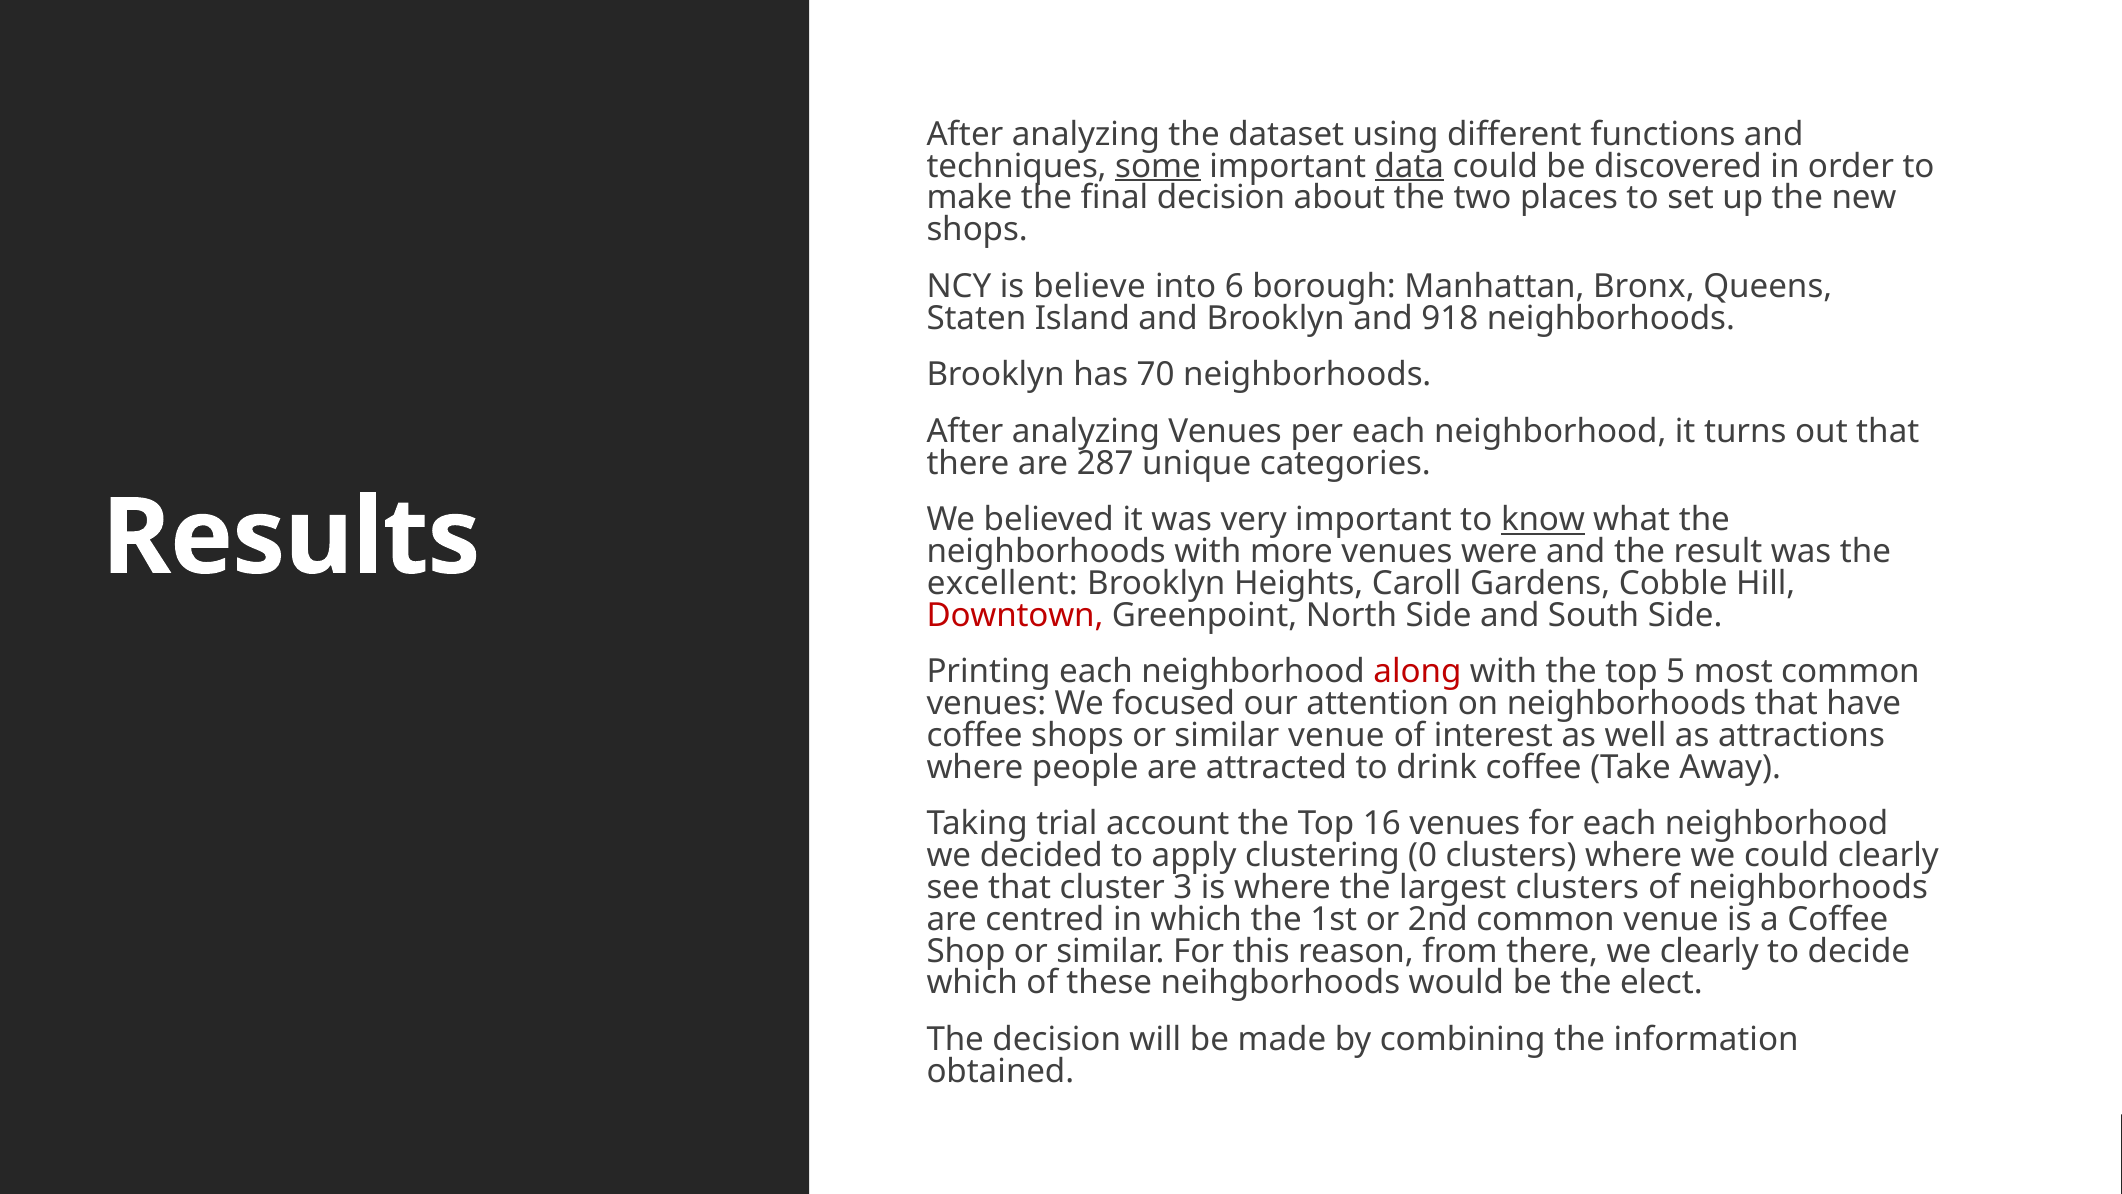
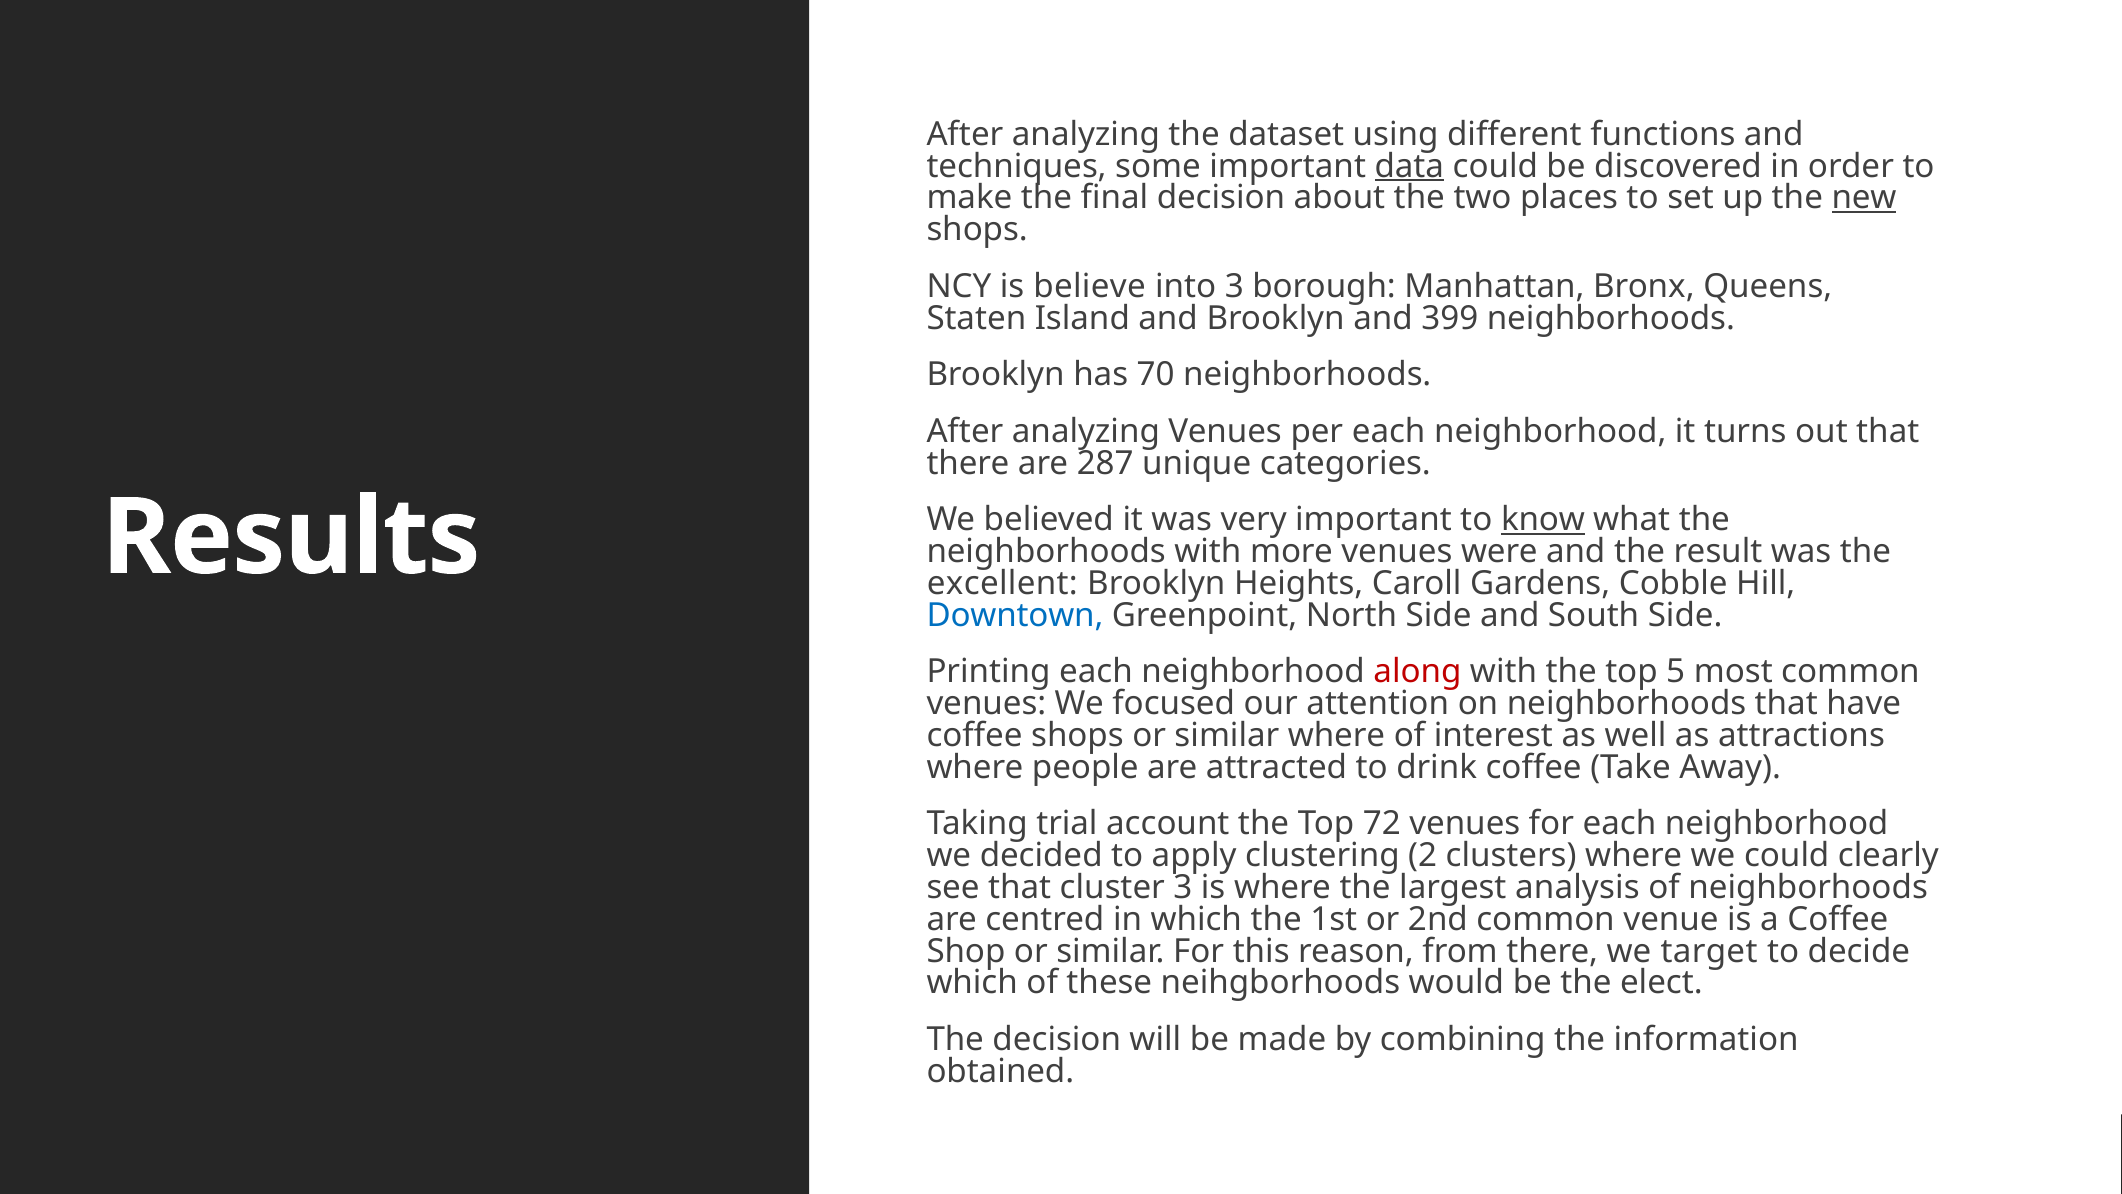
some underline: present -> none (1158, 166)
new underline: none -> present (1864, 198)
into 6: 6 -> 3 (1234, 286)
918: 918 -> 399 (1450, 318)
Downtown colour: red -> blue (1015, 615)
similar venue: venue -> where (1337, 735)
16: 16 -> 72 (1382, 823)
0: 0 -> 2 (1423, 855)
largest clusters: clusters -> analysis (1577, 887)
we clearly: clearly -> target (1709, 951)
